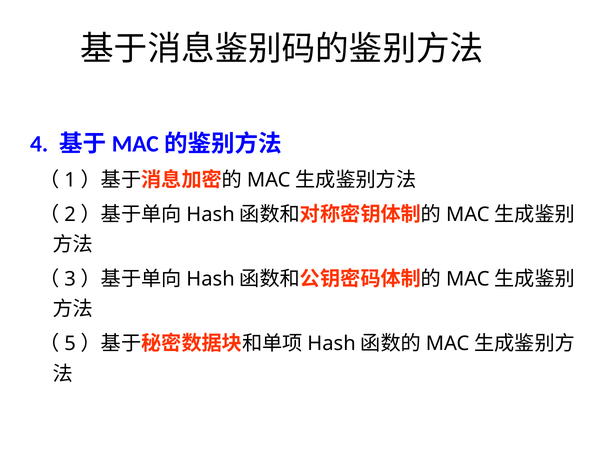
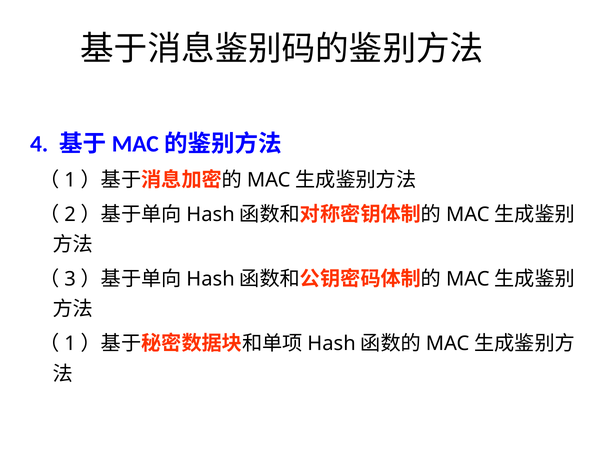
5: 5 -> 1 (70, 343)
